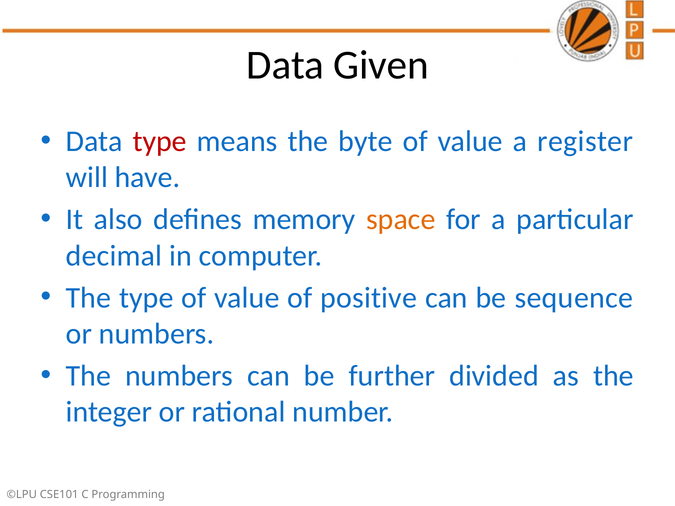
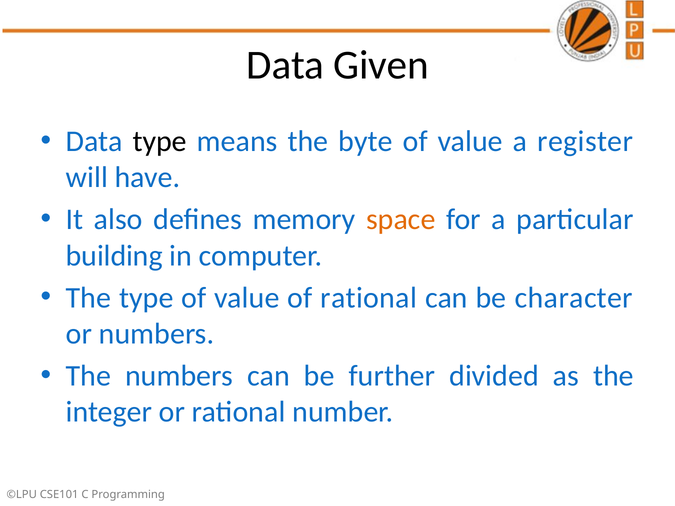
type colour: red -> black (160, 142)
decimal: decimal -> building (114, 256)
of positive: positive -> rational (369, 298)
sequence: sequence -> character (574, 298)
